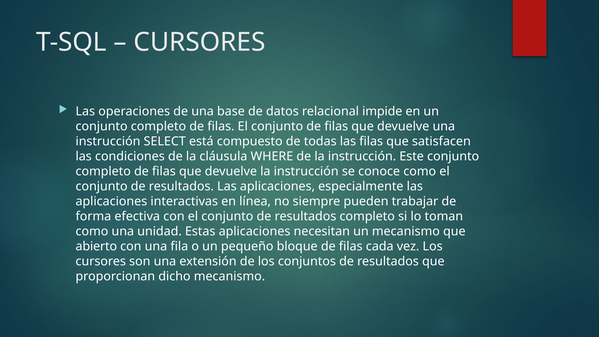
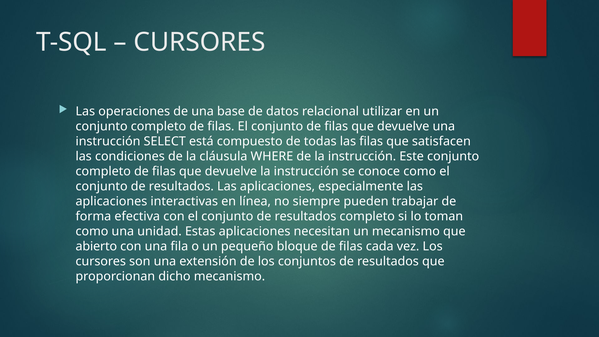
impide: impide -> utilizar (382, 111)
